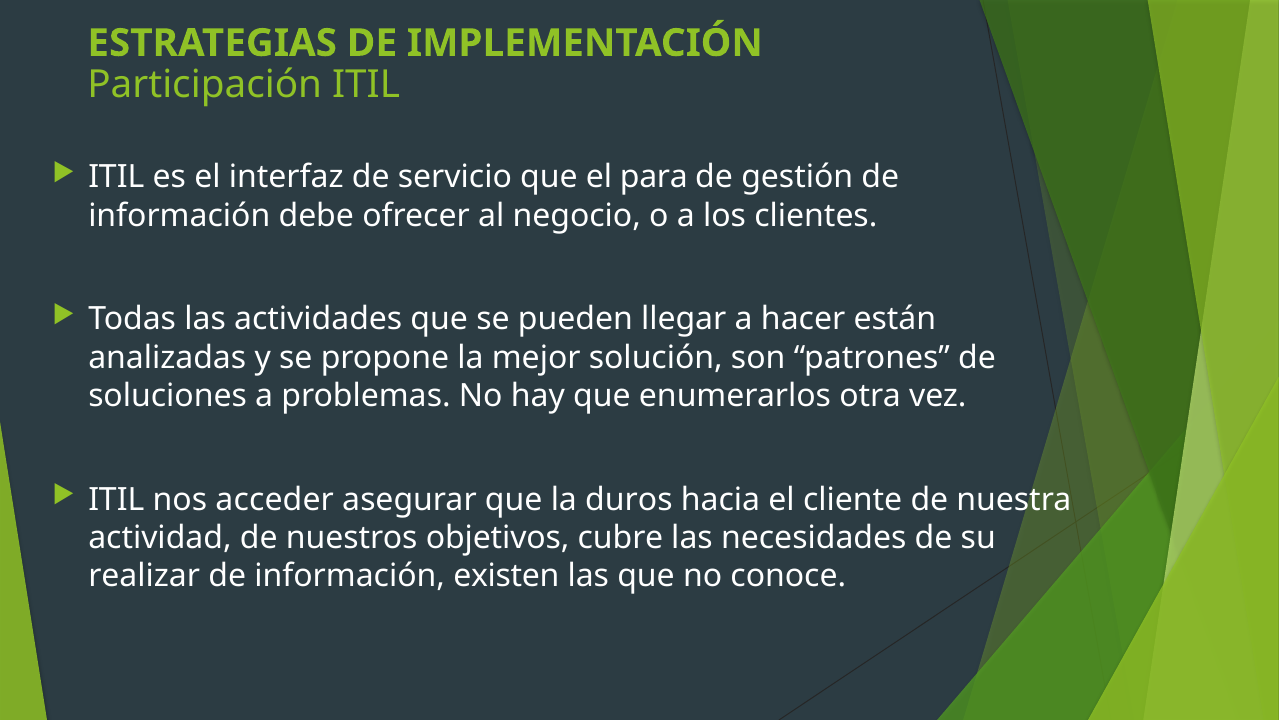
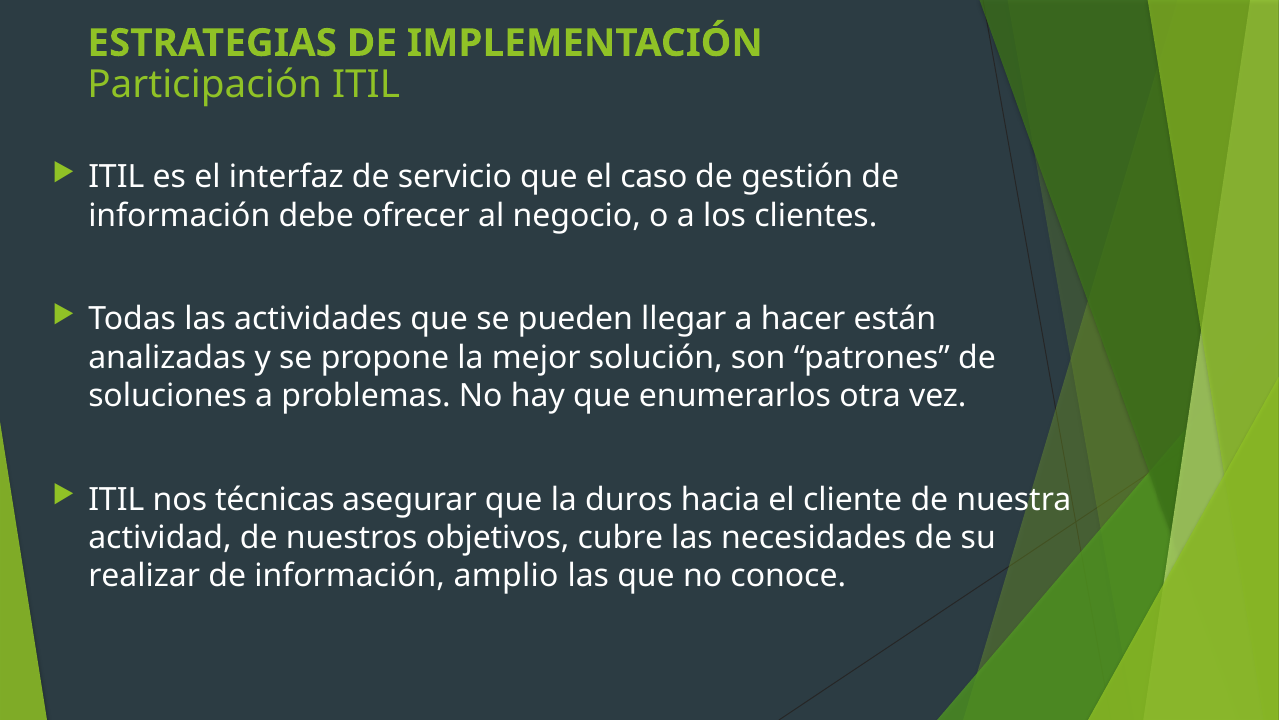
para: para -> caso (654, 177)
acceder: acceder -> técnicas (275, 499)
existen: existen -> amplio (506, 576)
